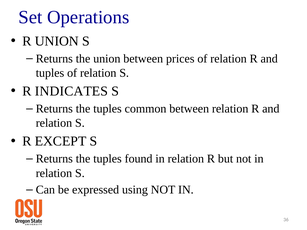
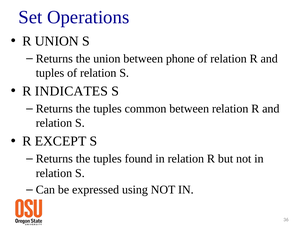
prices: prices -> phone (180, 59)
